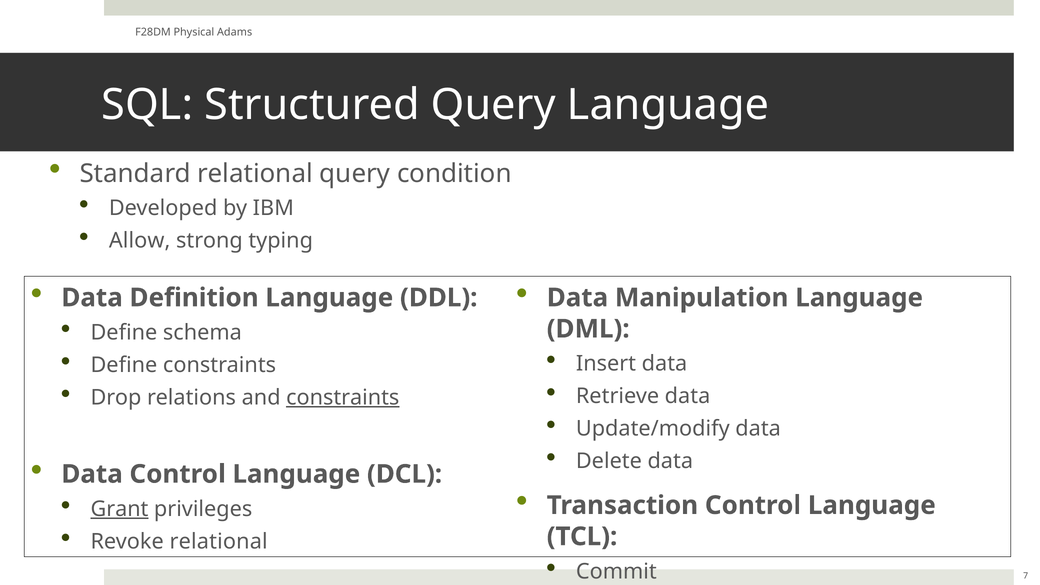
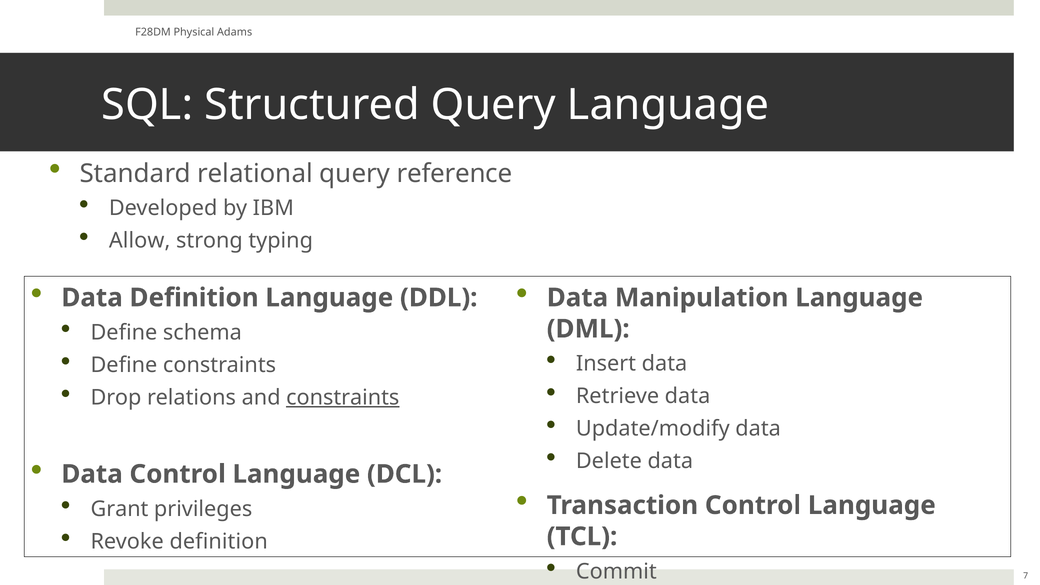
condition: condition -> reference (454, 173)
Grant underline: present -> none (120, 509)
Revoke relational: relational -> definition (219, 541)
